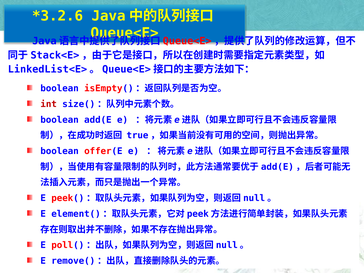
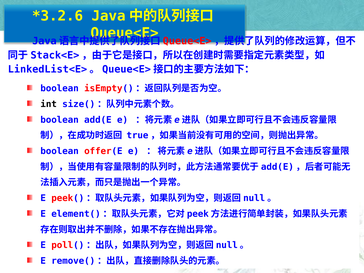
int colour: red -> black (49, 104)
